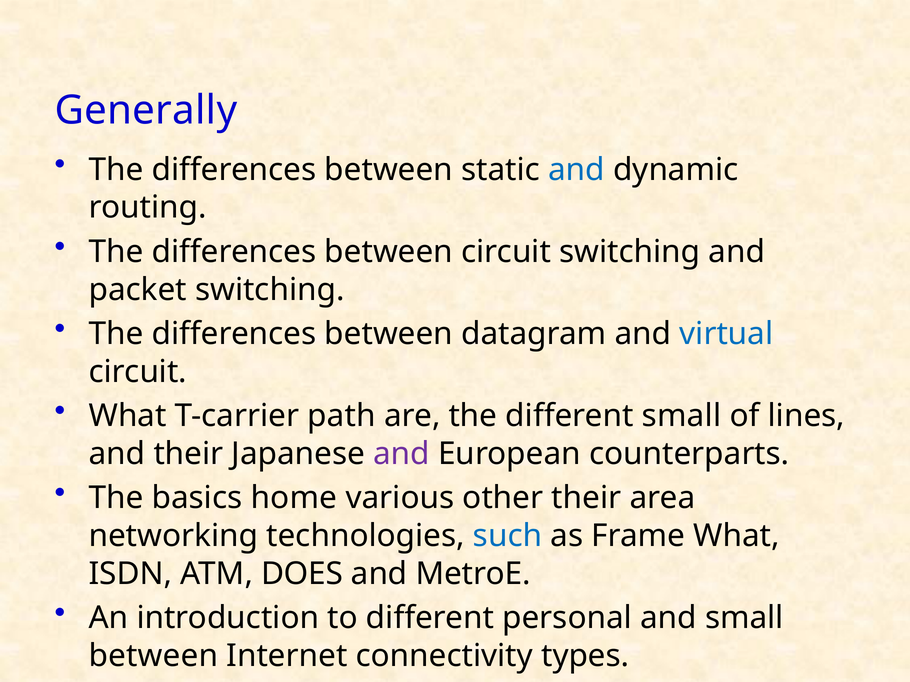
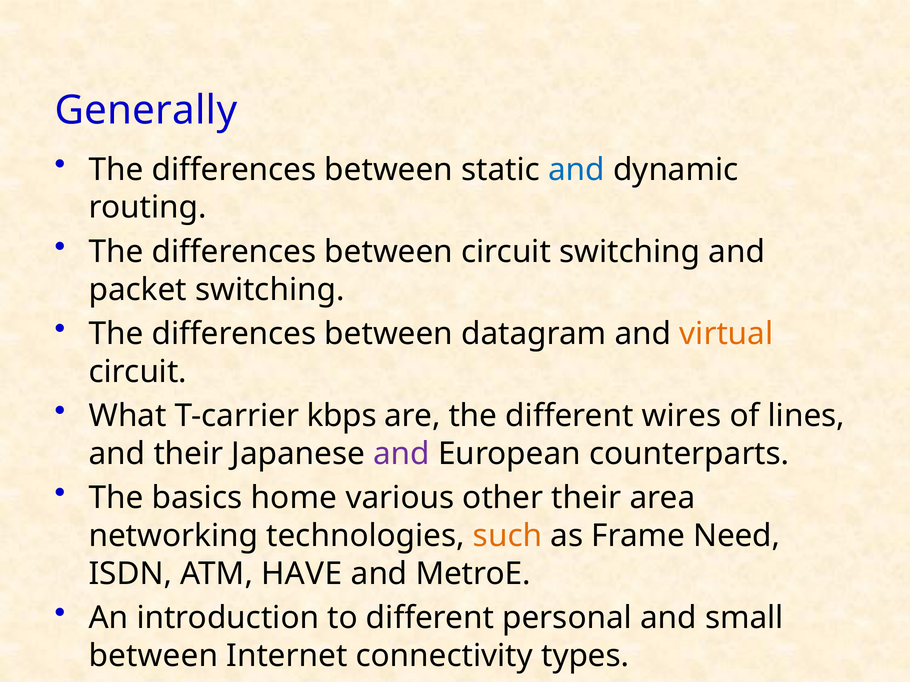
virtual colour: blue -> orange (726, 334)
path: path -> kbps (342, 416)
different small: small -> wires (681, 416)
such colour: blue -> orange (508, 536)
Frame What: What -> Need (737, 536)
DOES: DOES -> HAVE (302, 574)
